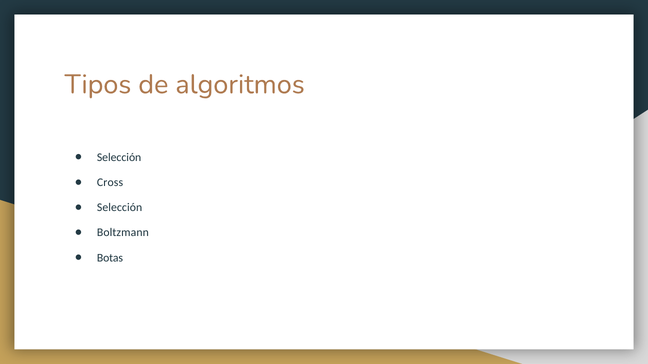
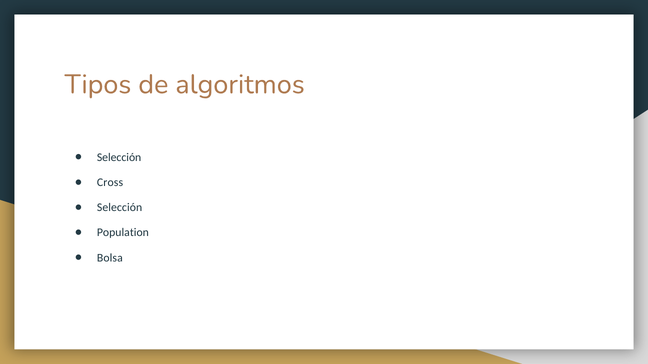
Boltzmann: Boltzmann -> Population (123, 233)
Botas: Botas -> Bolsa (110, 258)
